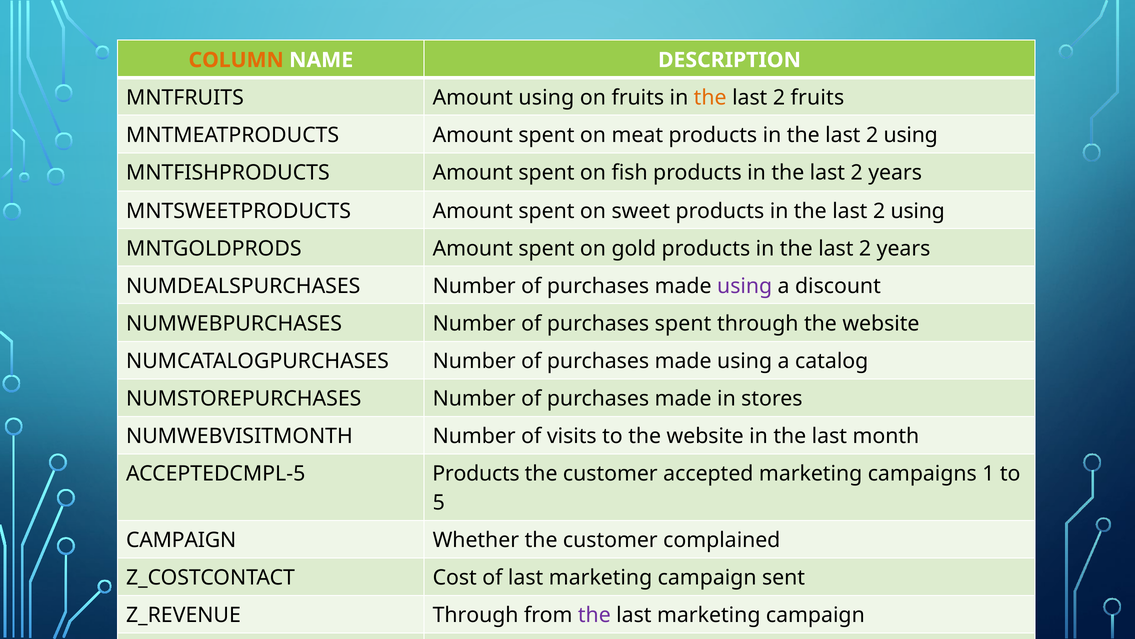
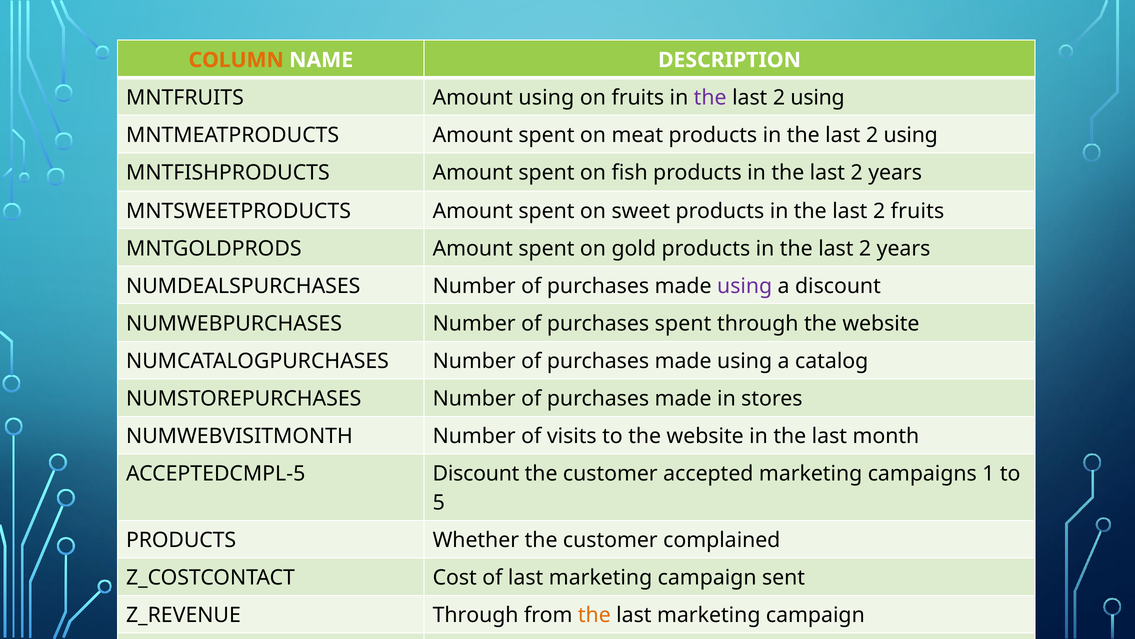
the colour: orange -> purple (710, 98)
fruits: fruits -> using (818, 98)
using: using -> fruits (917, 211)
ACCEPTEDCMPL-5 Products: Products -> Discount (476, 473)
CAMPAIGN: CAMPAIGN -> PRODUCTS (181, 540)
the colour: purple -> orange (594, 615)
